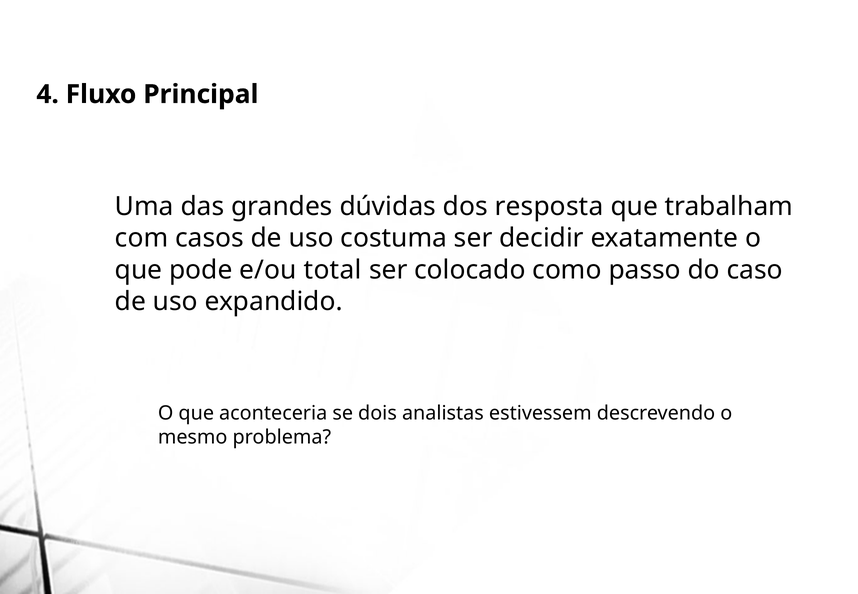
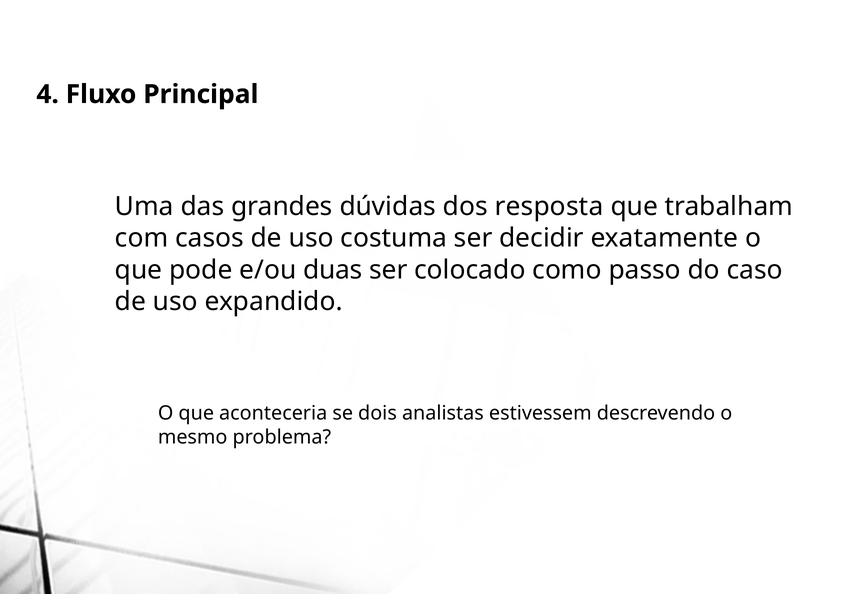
total: total -> duas (333, 270)
